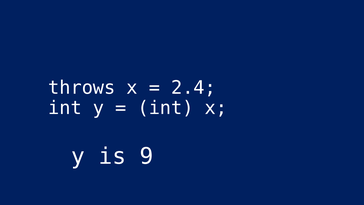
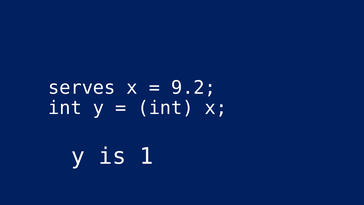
throws: throws -> serves (82, 88)
2.4: 2.4 -> 9.2 (193, 88)
9: 9 -> 1 (147, 156)
